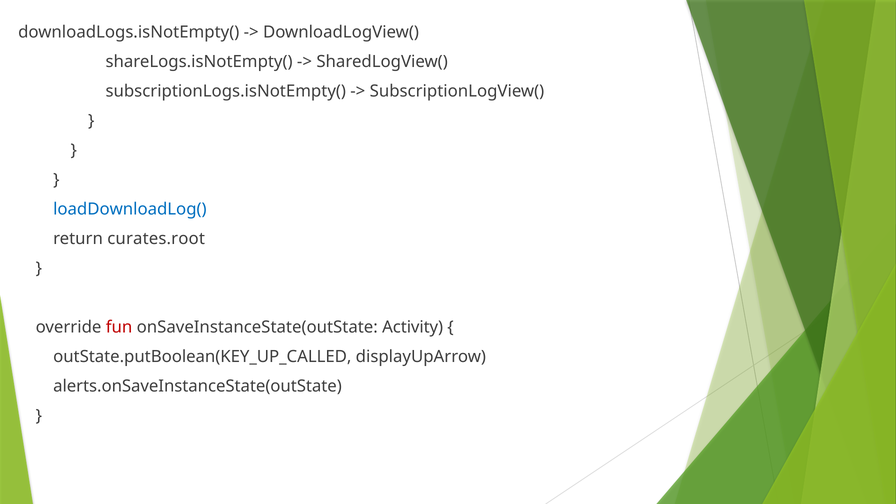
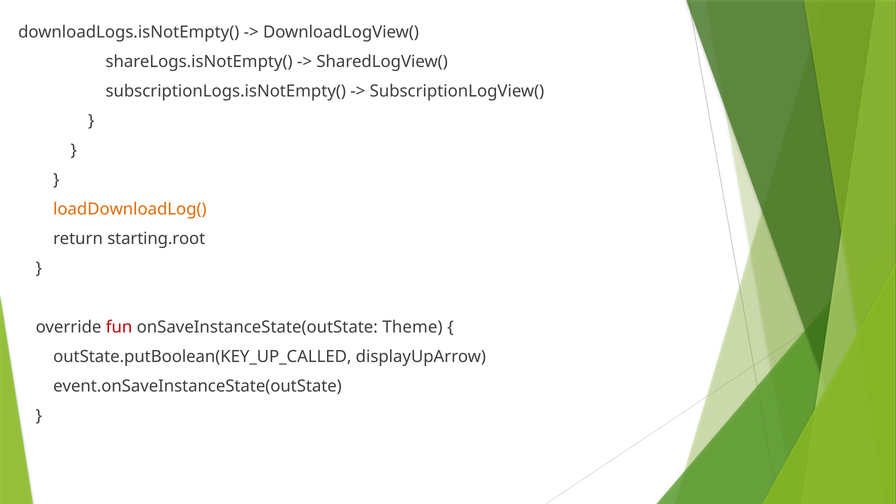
loadDownloadLog( colour: blue -> orange (130, 209)
curates.root: curates.root -> starting.root (156, 239)
Activity: Activity -> Theme (413, 327)
alerts.onSaveInstanceState(outState: alerts.onSaveInstanceState(outState -> event.onSaveInstanceState(outState (197, 386)
